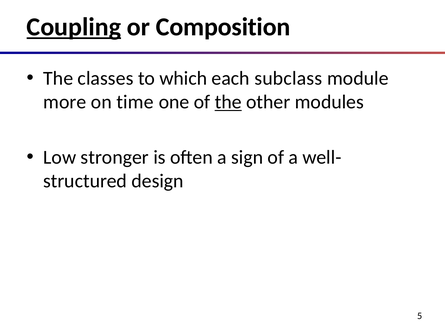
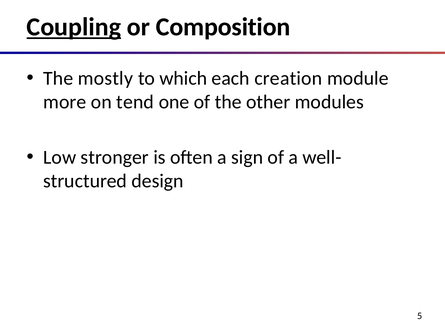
classes: classes -> mostly (105, 78)
subclass: subclass -> creation (288, 78)
time: time -> tend (135, 102)
the underline: present -> none (228, 102)
